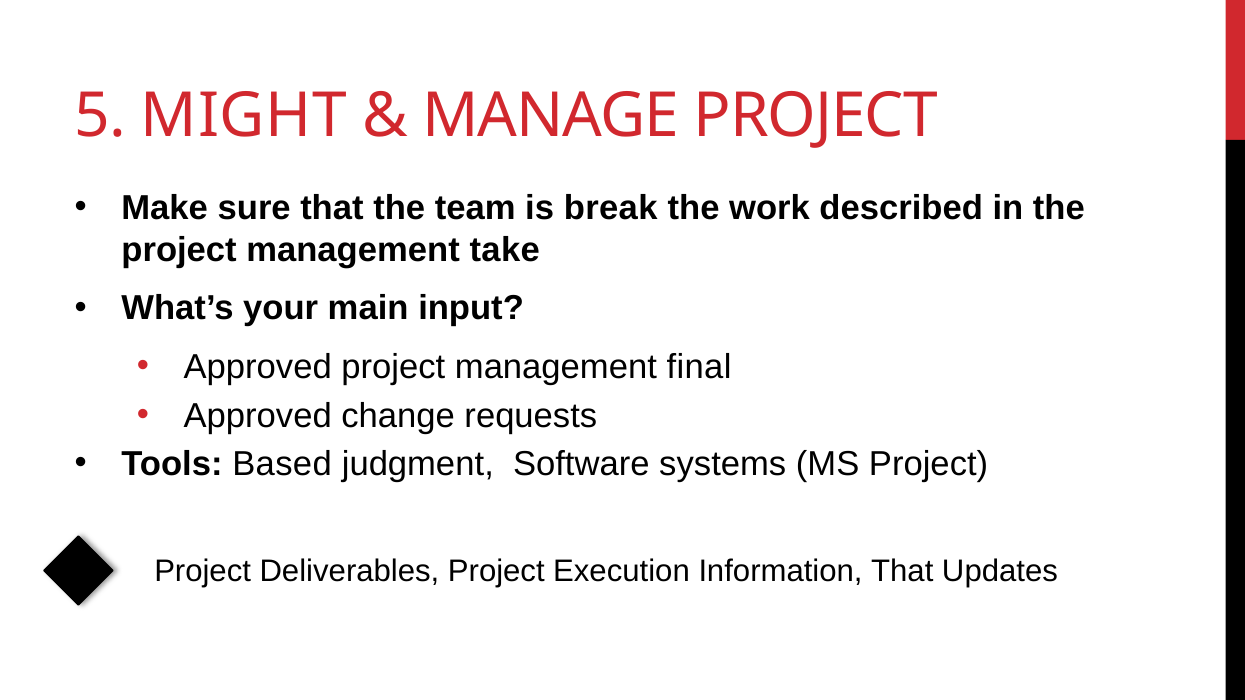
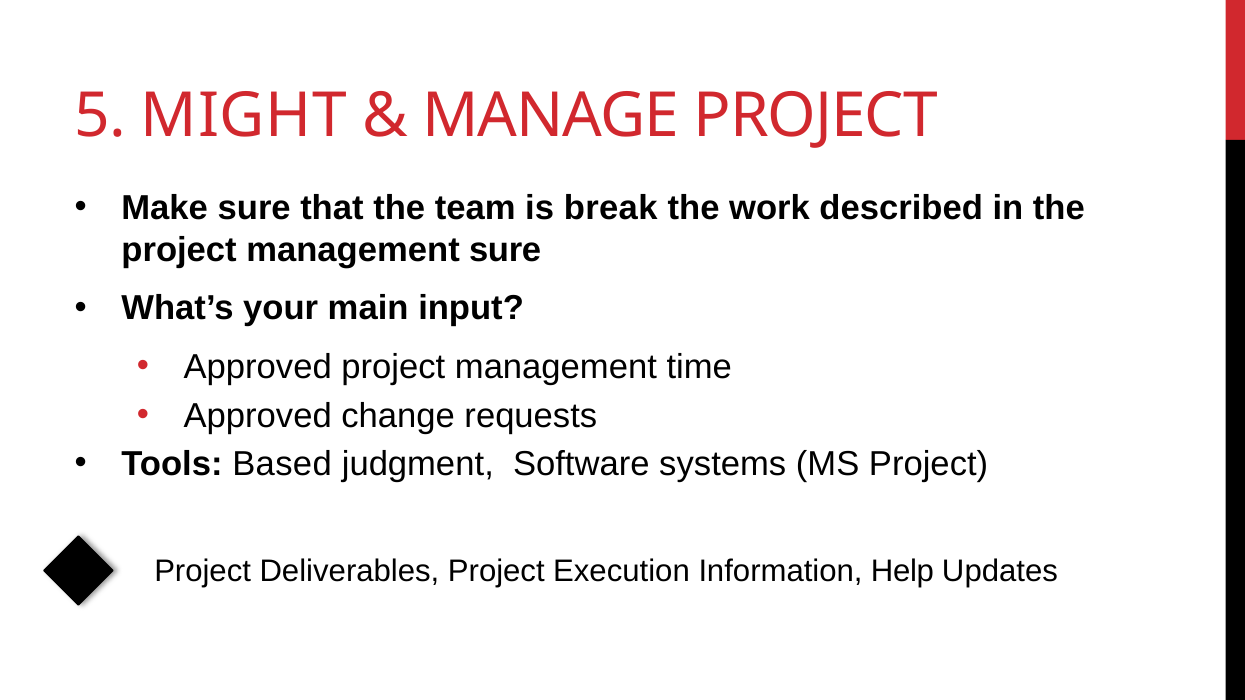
management take: take -> sure (505, 250)
final: final -> time (699, 368)
Information That: That -> Help (902, 572)
